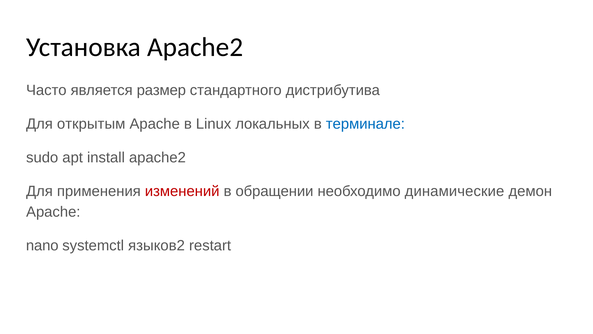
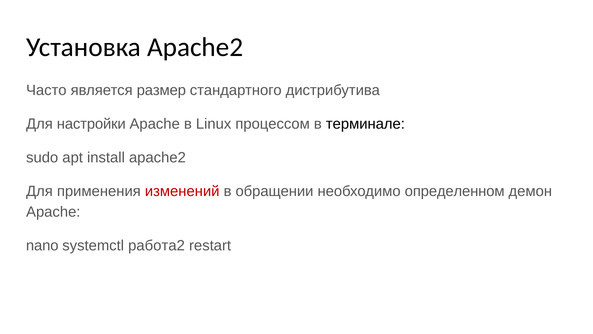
открытым: открытым -> настройки (91, 124)
локальных: локальных -> процессом (273, 124)
терминале colour: blue -> black (365, 124)
динамические: динамические -> определенном (455, 191)
языков2: языков2 -> работа2 (157, 245)
